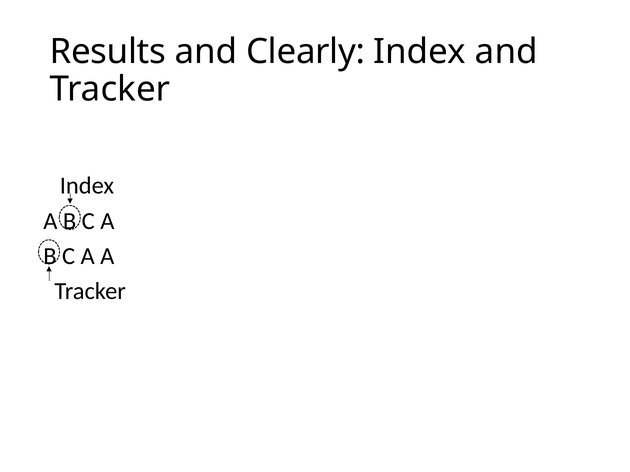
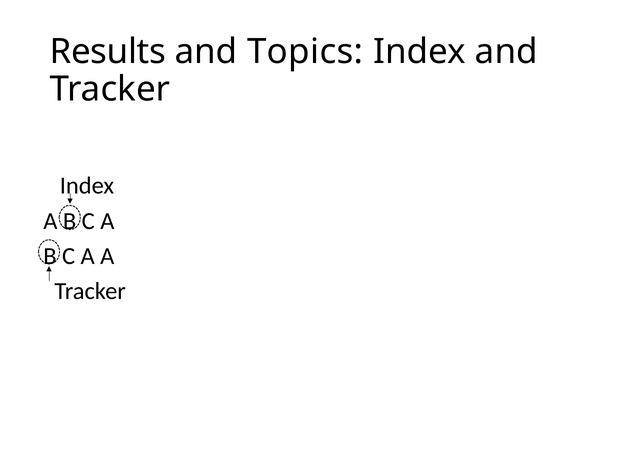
Clearly: Clearly -> Topics (305, 52)
